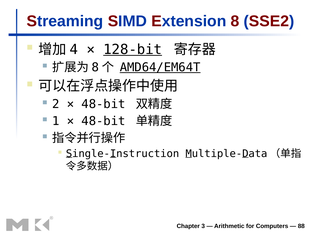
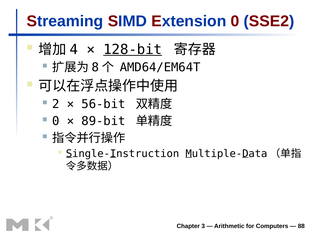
Extension 8: 8 -> 0 (235, 21)
AMD64/EM64T underline: present -> none (160, 68)
48-bit: 48-bit -> 56-bit (103, 104)
1: 1 -> 0 (56, 121)
48-bit: 48-bit -> 89-bit (103, 121)
